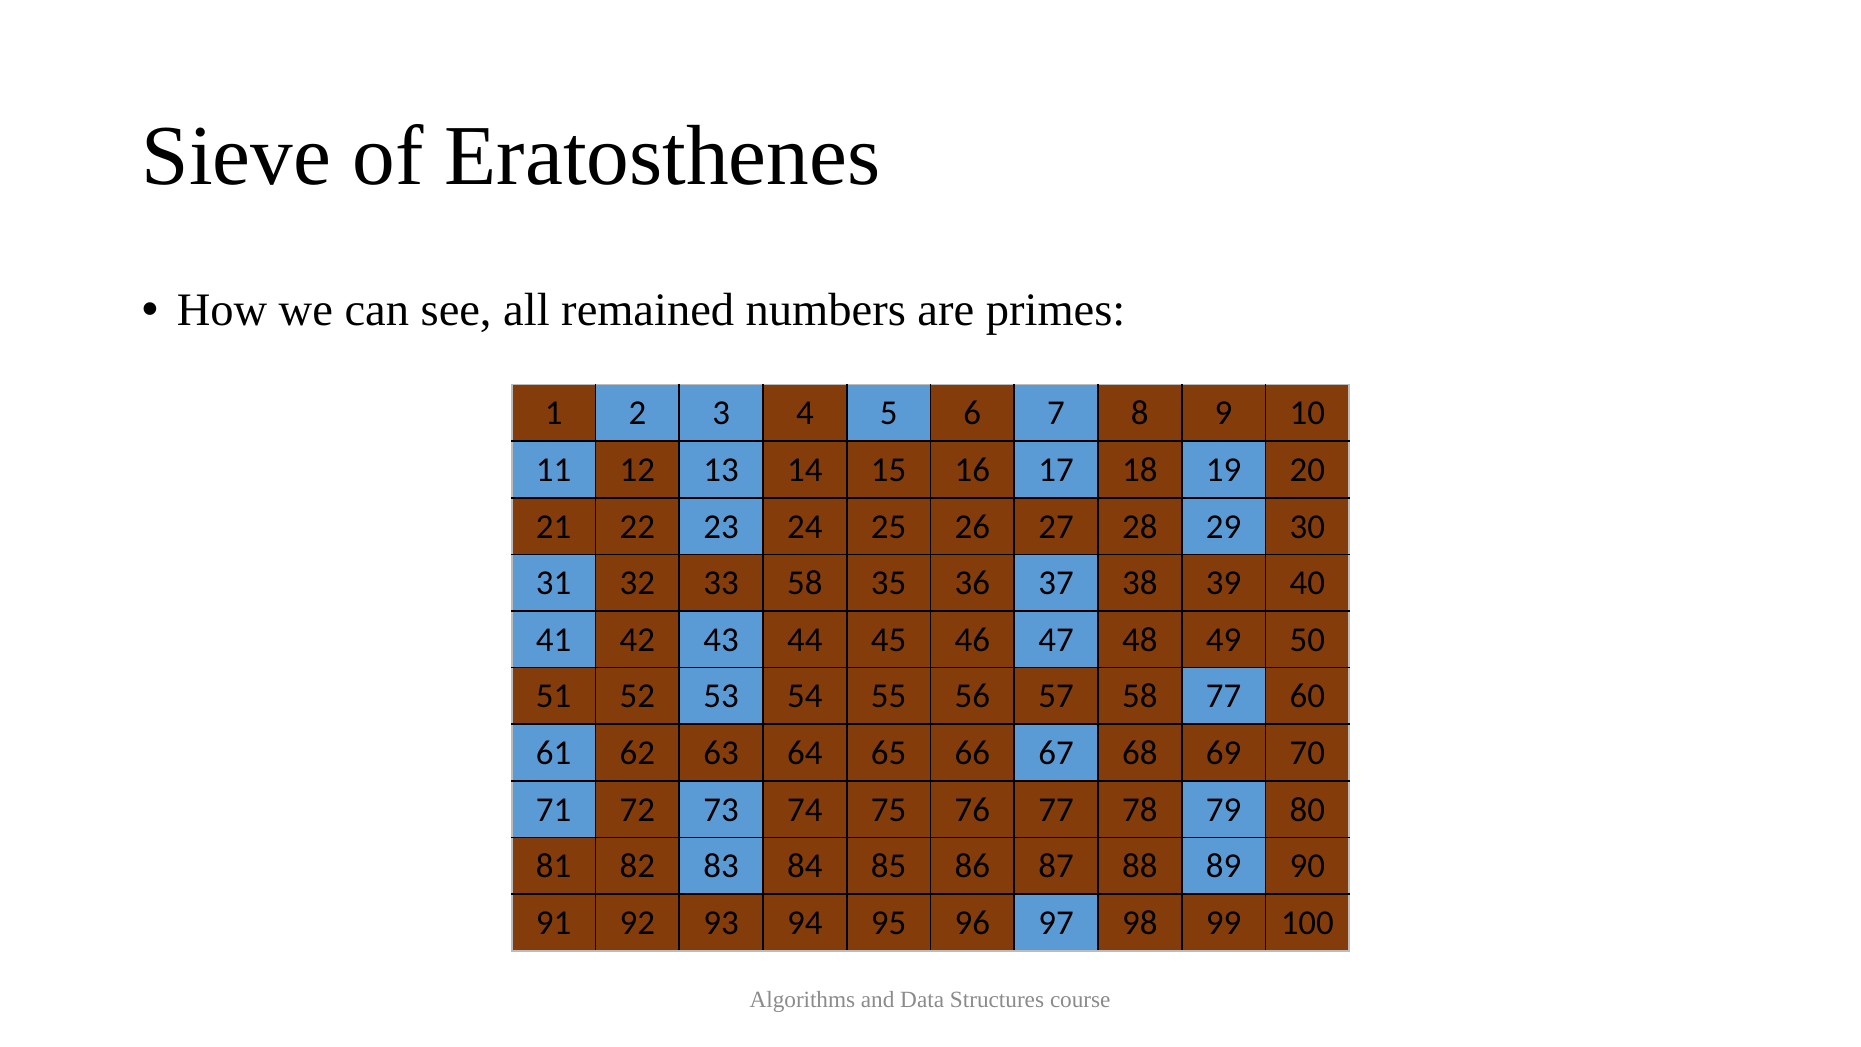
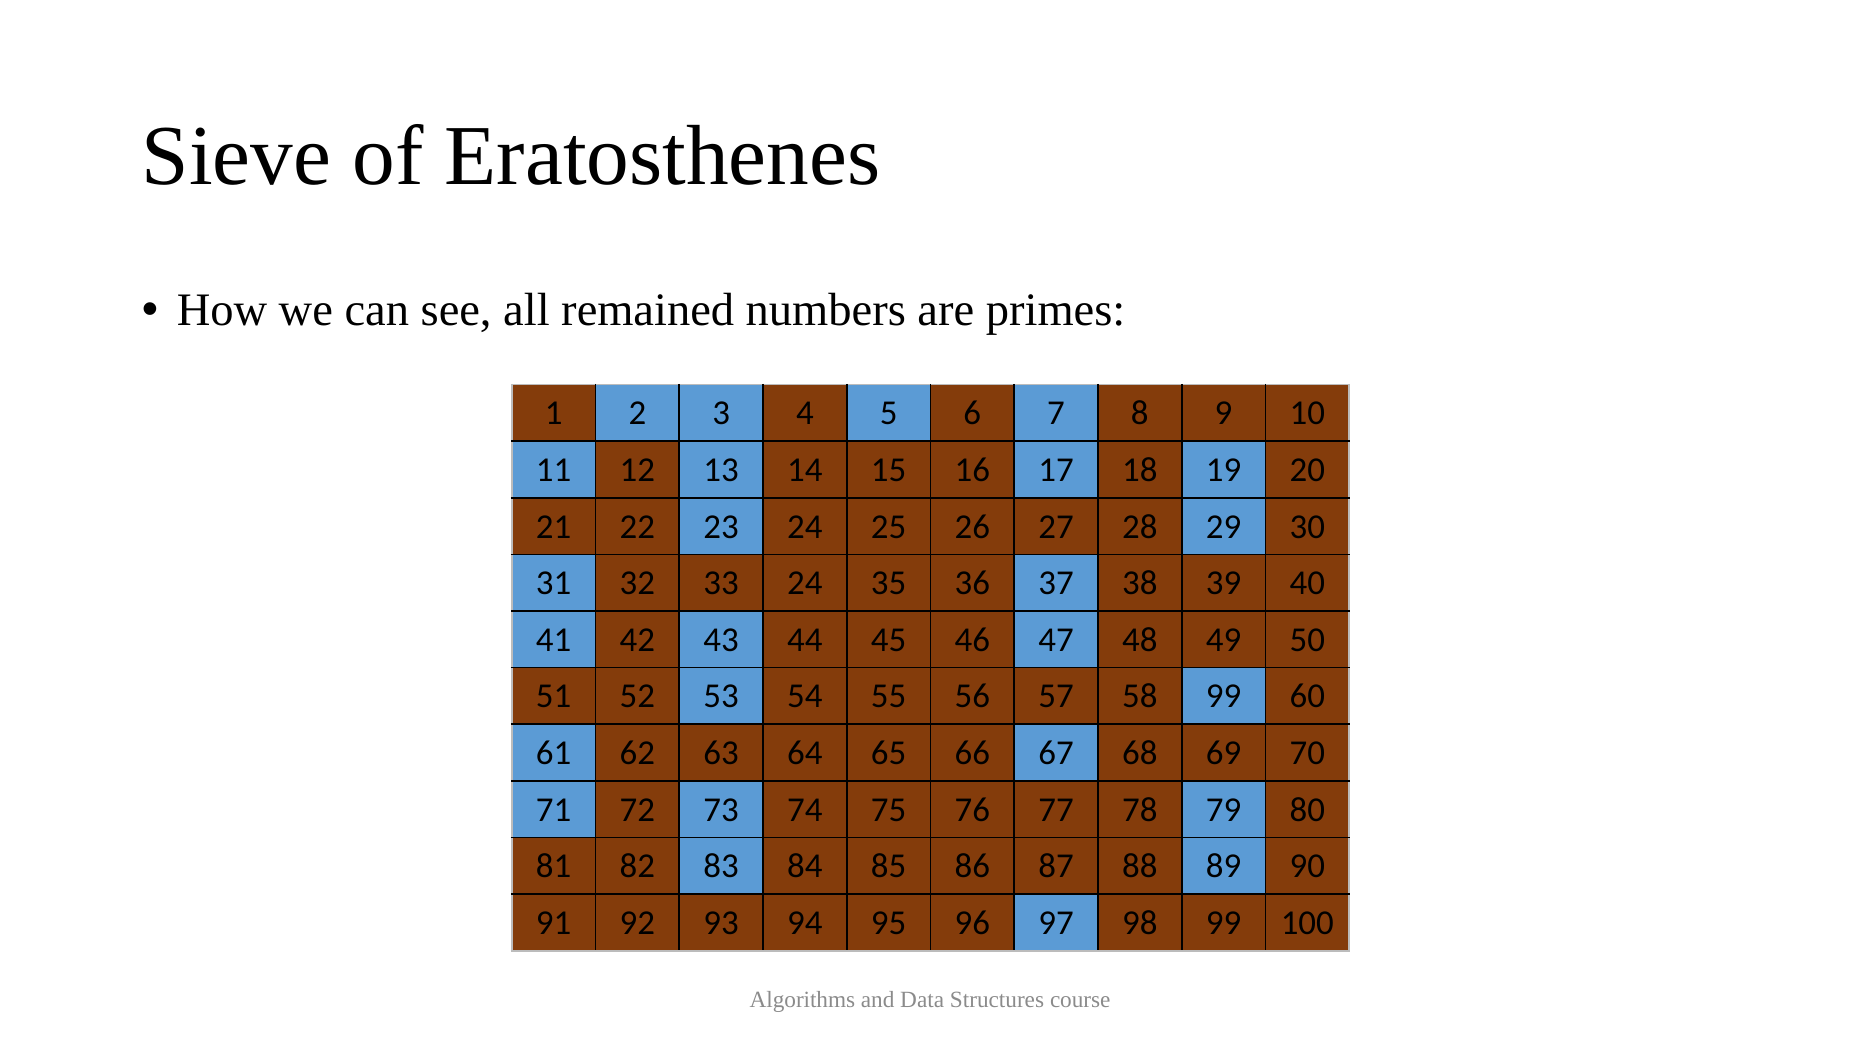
33 58: 58 -> 24 (805, 583)
58 77: 77 -> 99 (1224, 696)
